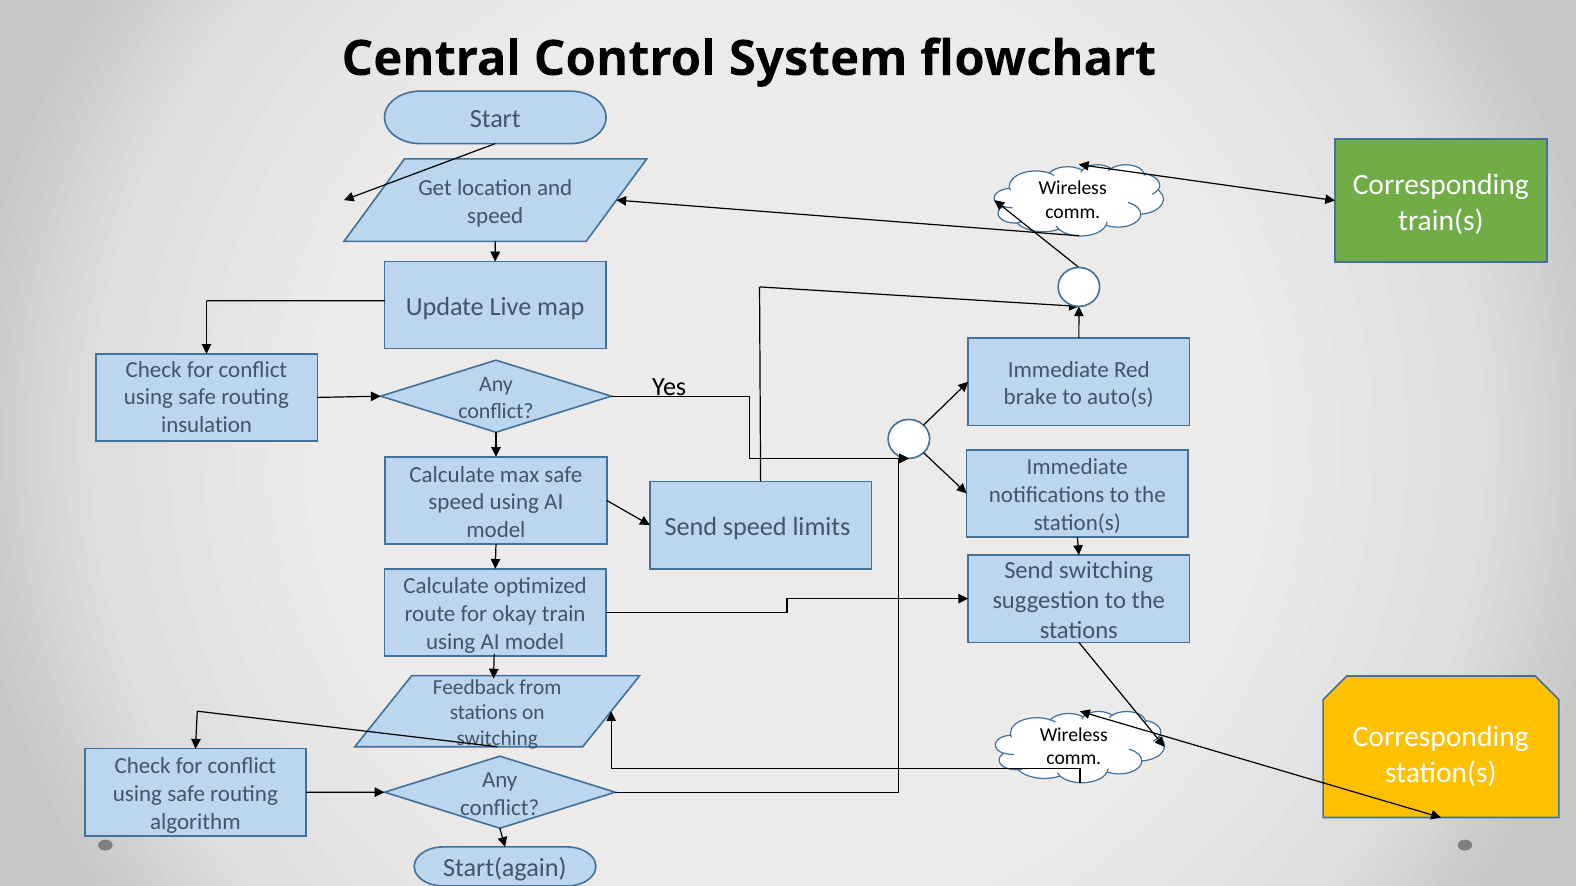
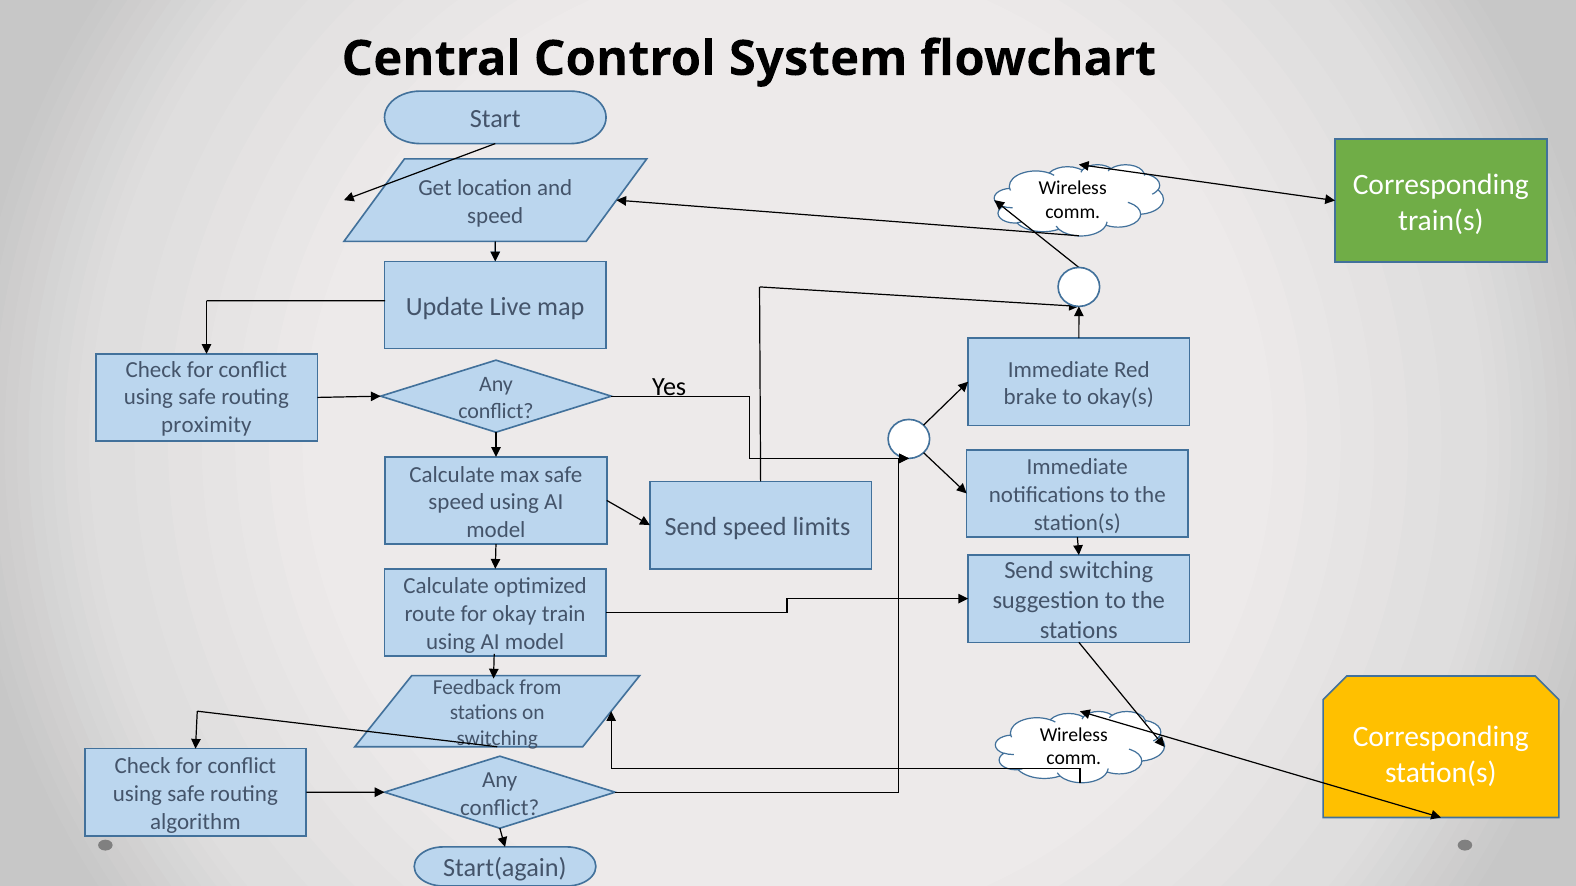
auto(s: auto(s -> okay(s (1120, 397)
insulation: insulation -> proximity (206, 425)
